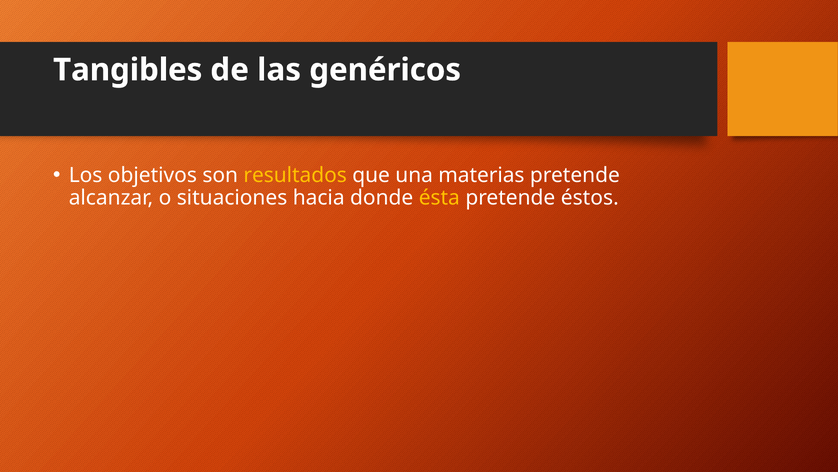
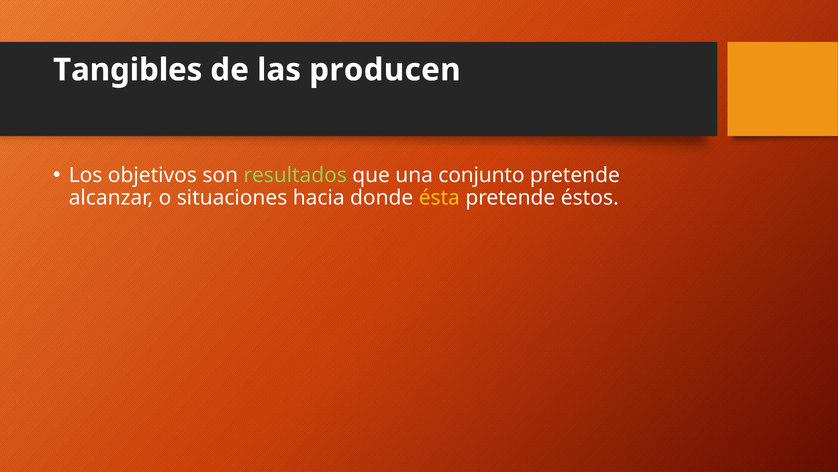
genéricos: genéricos -> producen (385, 70)
resultados colour: yellow -> light green (295, 175)
materias: materias -> conjunto (481, 175)
